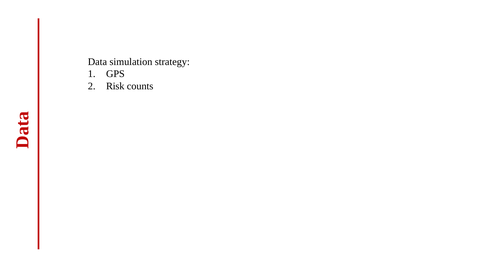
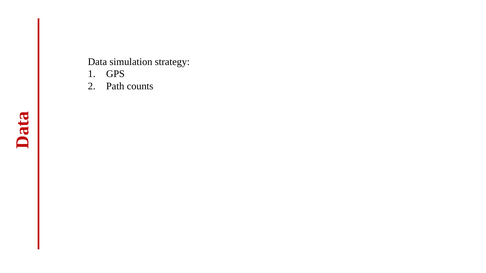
Risk: Risk -> Path (115, 86)
